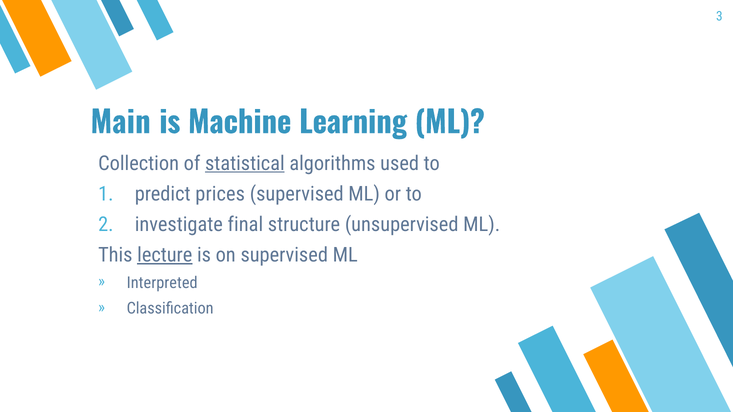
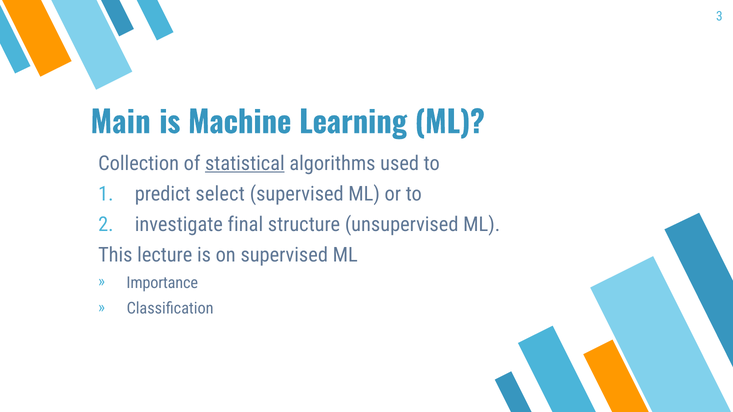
prices: prices -> select (220, 194)
lecture underline: present -> none (165, 255)
Interpreted: Interpreted -> Importance (162, 283)
